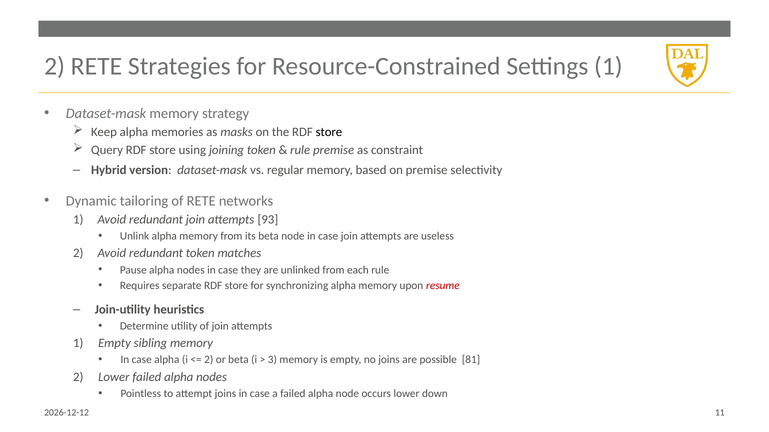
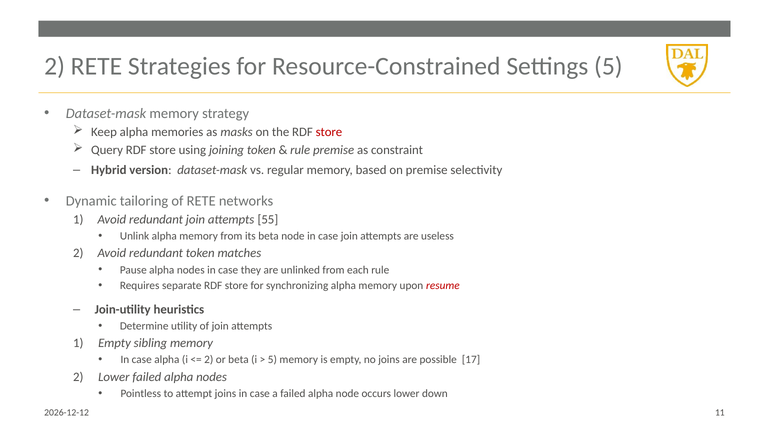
Settings 1: 1 -> 5 (608, 67)
store colour: black -> red (329, 132)
93: 93 -> 55 (268, 220)
3: 3 -> 5 (272, 360)
81: 81 -> 17 (471, 360)
